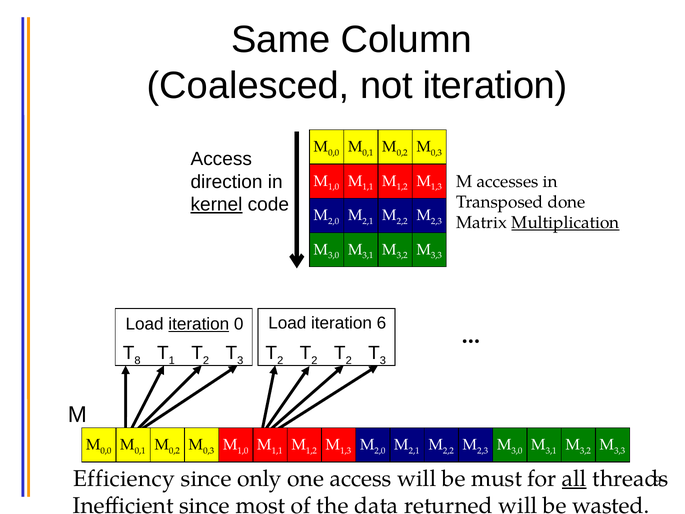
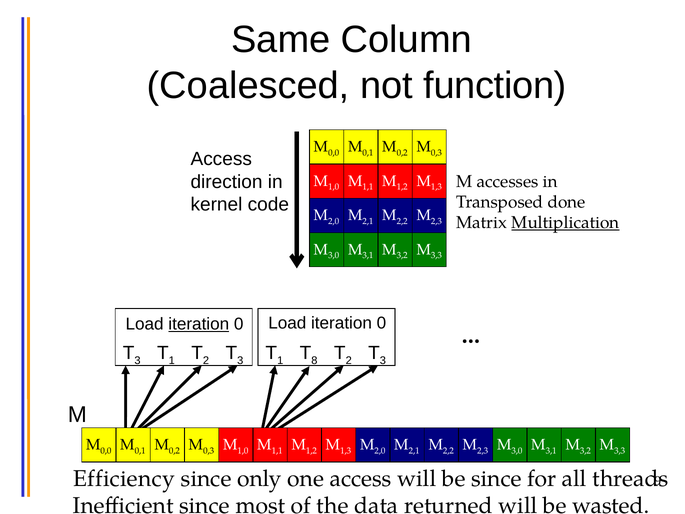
not iteration: iteration -> function (495, 85)
kernel underline: present -> none (216, 205)
6: 6 -> 0 (381, 323)
8: 8 -> 3 (137, 360)
2: 2 -> 1 (280, 360)
2: 2 -> 8 (314, 360)
be must: must -> since (497, 478)
all underline: present -> none (574, 478)
